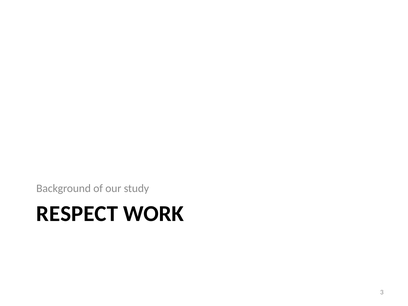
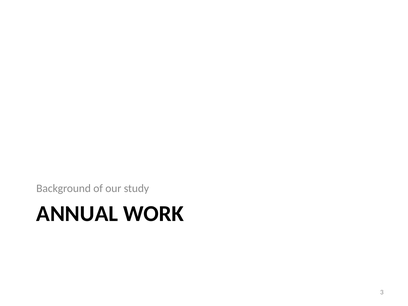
RESPECT: RESPECT -> ANNUAL (77, 214)
